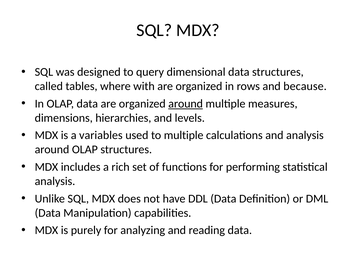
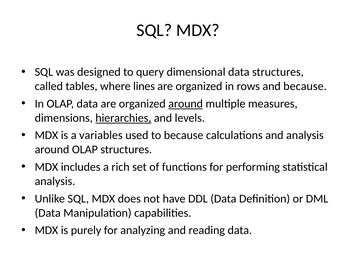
with: with -> lines (144, 86)
hierarchies underline: none -> present (123, 118)
to multiple: multiple -> because (184, 135)
